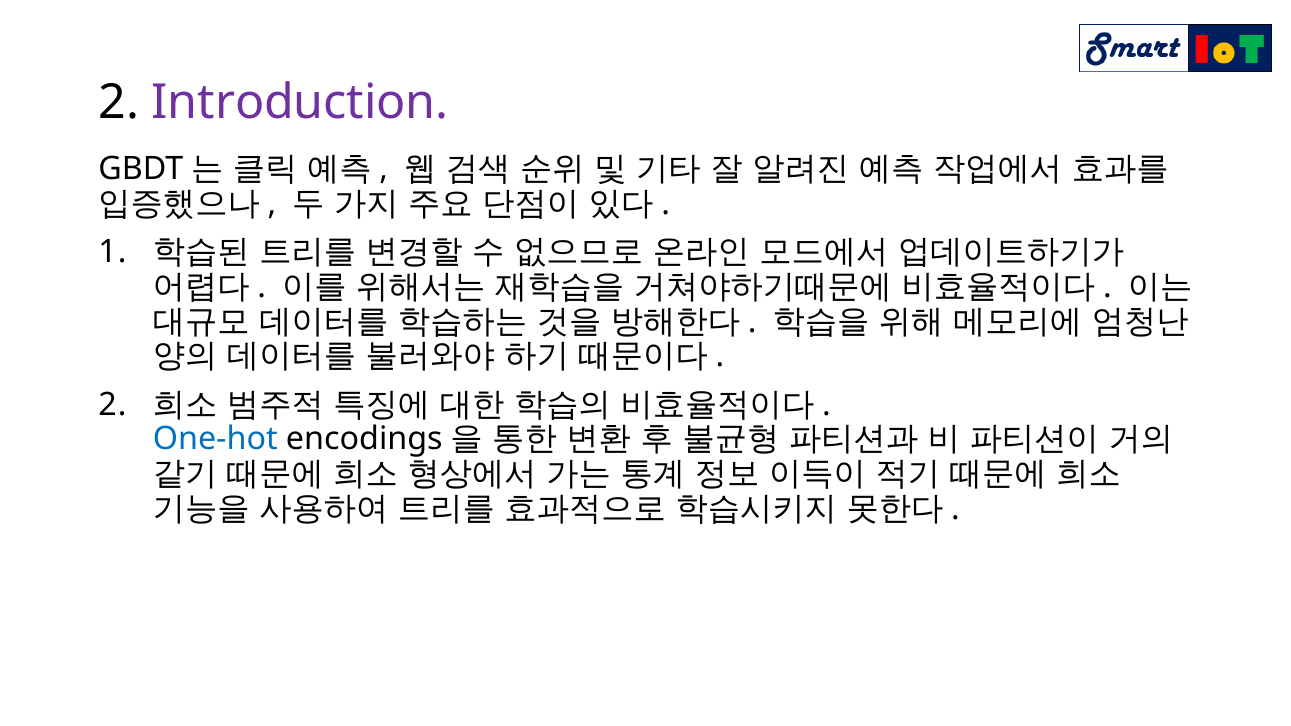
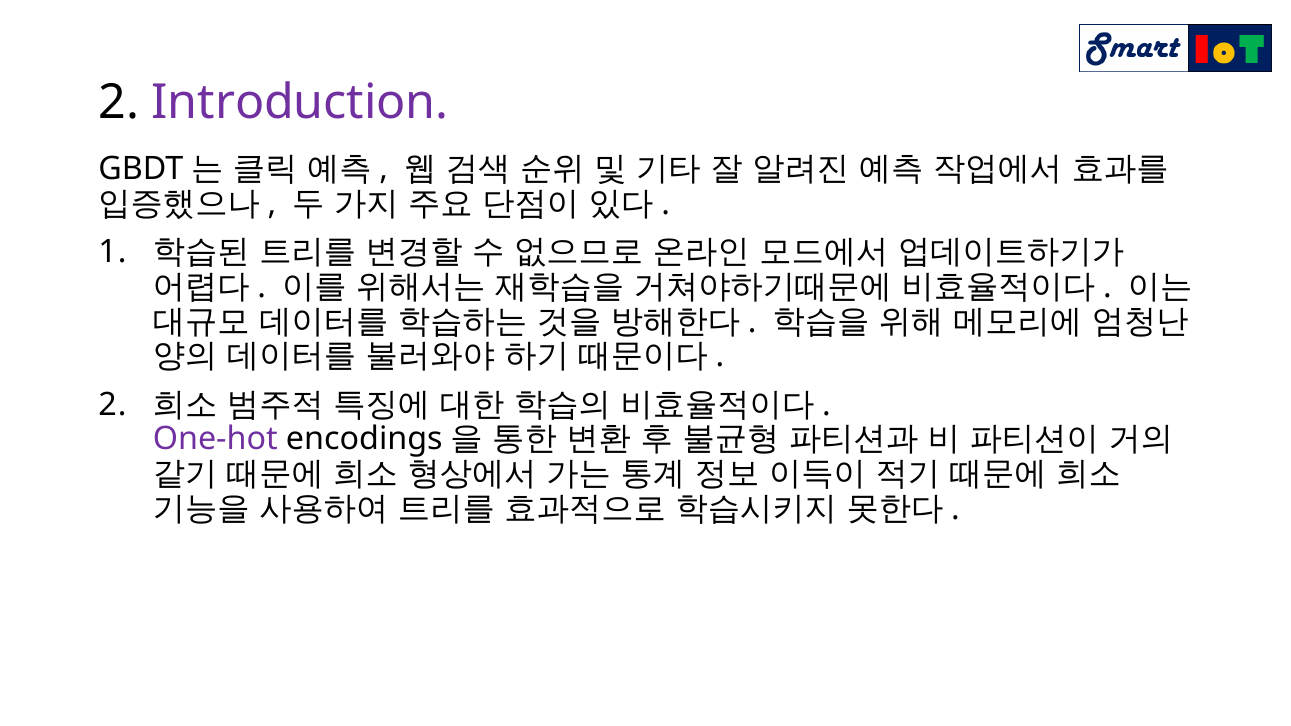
One-hot colour: blue -> purple (215, 439)
